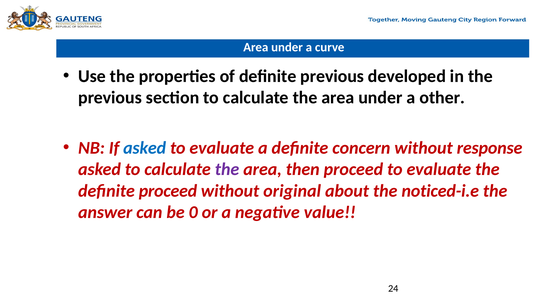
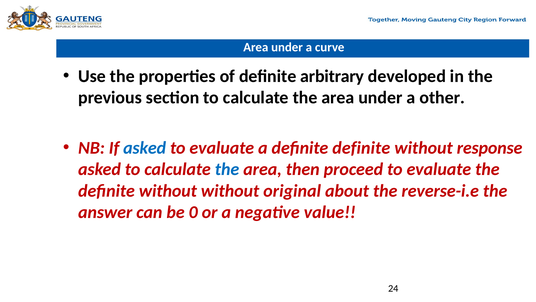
definite previous: previous -> arbitrary (332, 76)
definite concern: concern -> definite (361, 148)
the colour: purple -> blue (227, 169)
proceed: proceed -> without (168, 190)
noticed-i.e: noticed-i.e -> reverse-i.e (440, 190)
